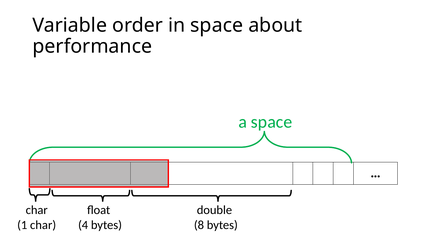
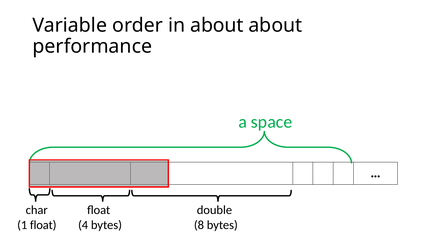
in space: space -> about (217, 25)
1 char: char -> float (43, 225)
